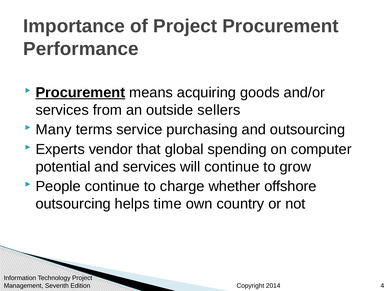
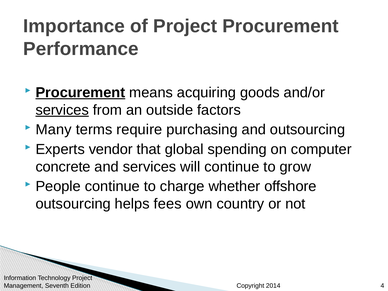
services underline: none -> present (62, 110)
sellers: sellers -> factors (219, 110)
service: service -> require (139, 130)
potential: potential -> concrete (63, 167)
time: time -> fees (168, 204)
